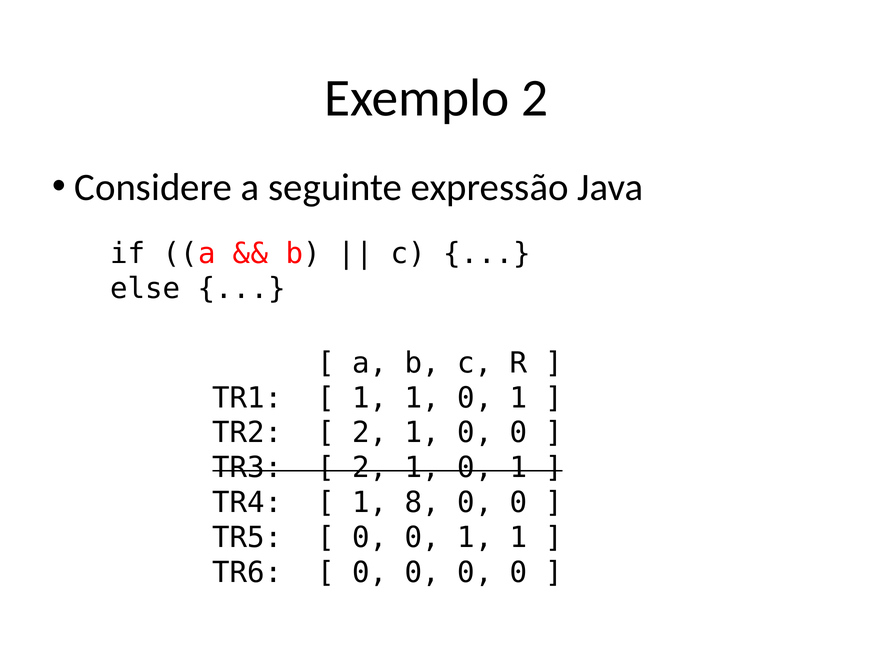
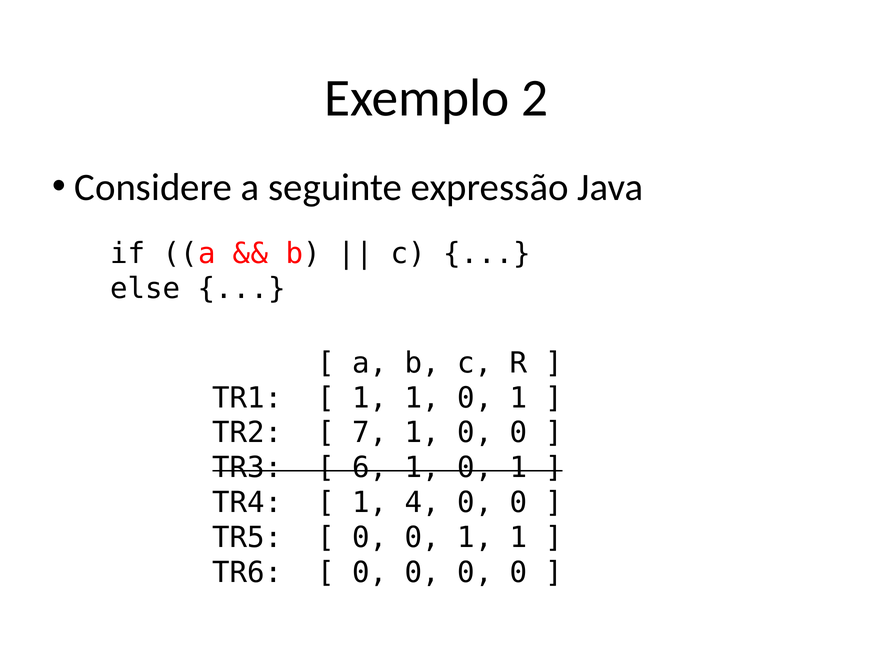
2: 2 -> 7 (370, 433)
2: 2 -> 6 (370, 468)
8: 8 -> 4 (422, 503)
